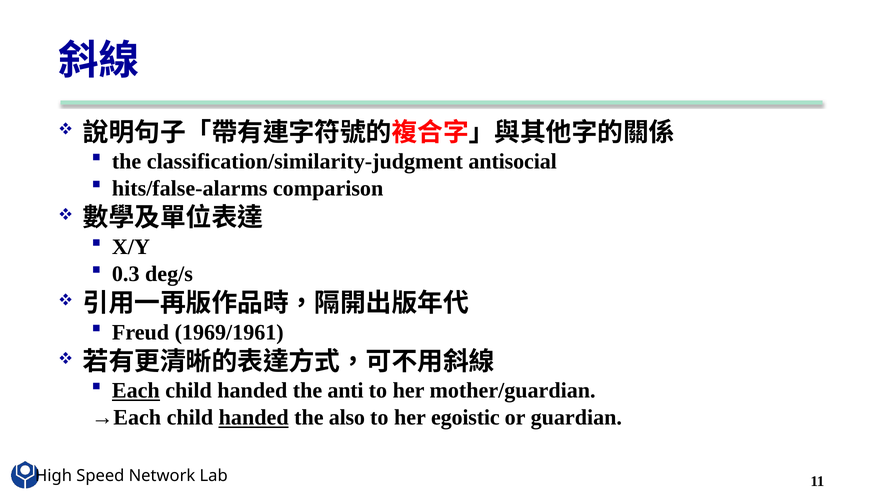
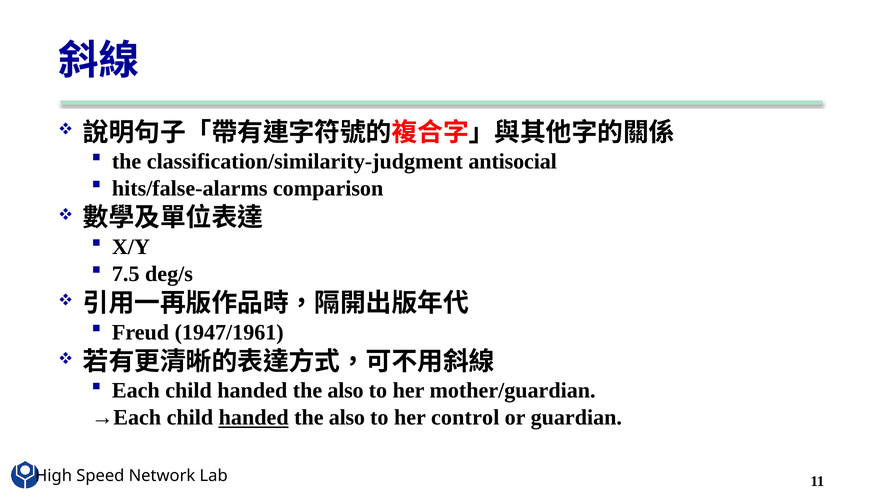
0.3: 0.3 -> 7.5 (126, 274)
1969/1961: 1969/1961 -> 1947/1961 (229, 332)
Each underline: present -> none (136, 390)
anti: anti -> also (346, 390)
egoistic: egoistic -> control (465, 417)
